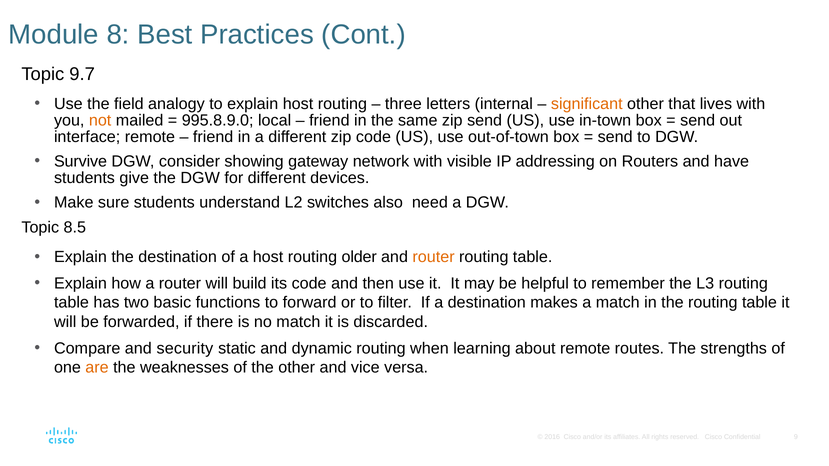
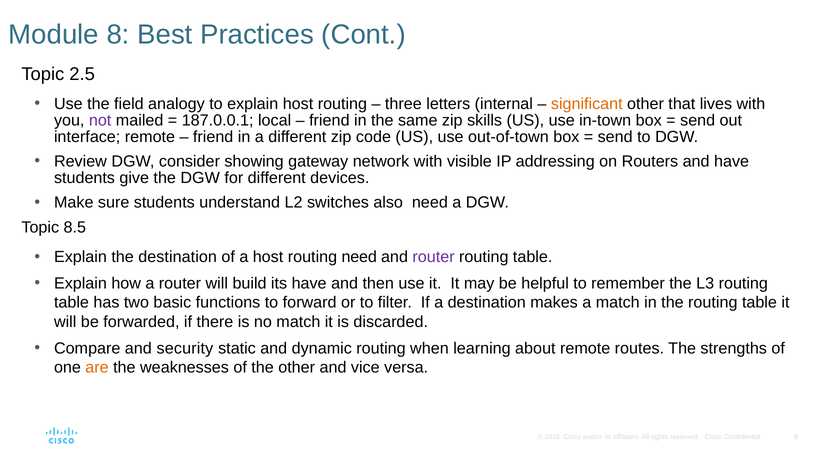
9.7: 9.7 -> 2.5 (82, 74)
not colour: orange -> purple (100, 120)
995.8.9.0: 995.8.9.0 -> 187.0.0.1 (218, 120)
zip send: send -> skills (485, 120)
Survive: Survive -> Review (80, 162)
routing older: older -> need (359, 257)
router colour: orange -> purple (434, 257)
its code: code -> have (309, 284)
